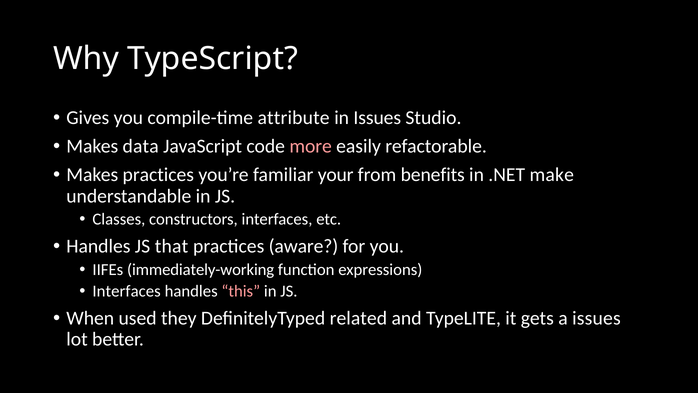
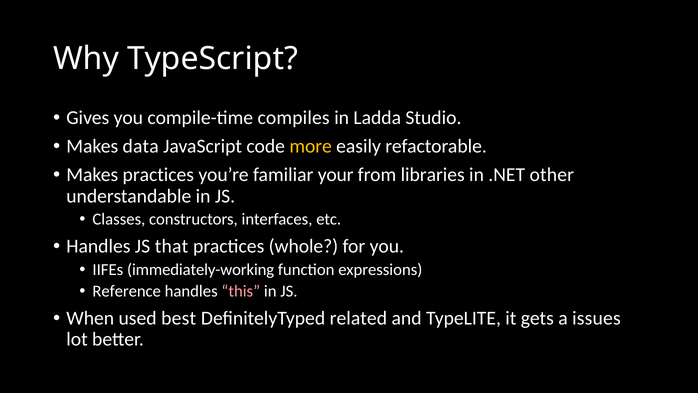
attribute: attribute -> compiles (294, 118)
in Issues: Issues -> Ladda (377, 118)
more colour: pink -> yellow (311, 146)
benefits: benefits -> libraries (433, 175)
make: make -> other (552, 175)
aware: aware -> whole (303, 246)
Interfaces: Interfaces -> Reference (127, 291)
they: they -> best (179, 318)
